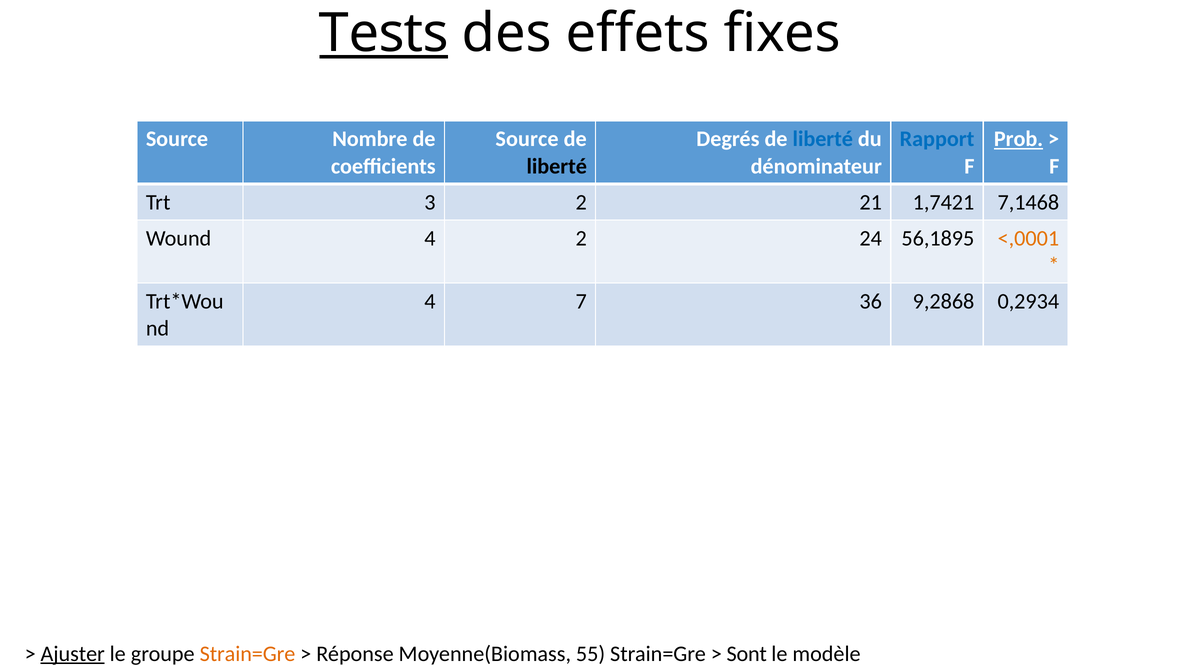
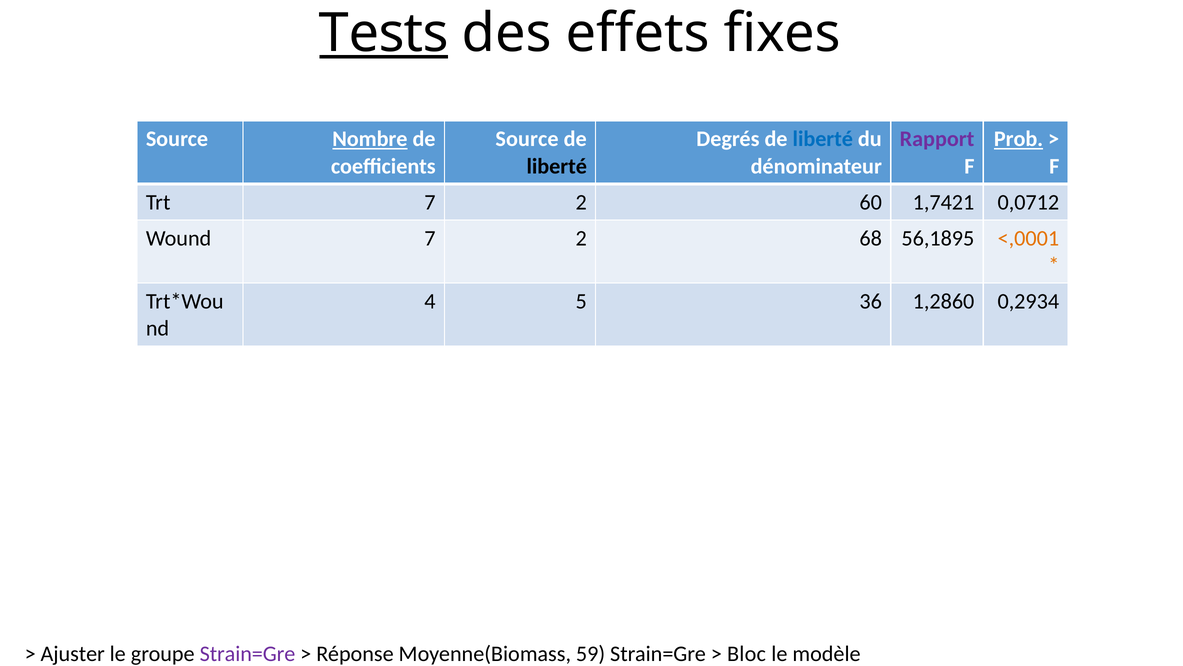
Nombre underline: none -> present (370, 139)
Rapport colour: blue -> purple (937, 139)
Trt 3: 3 -> 7 (430, 202)
21: 21 -> 60 (871, 202)
7,1468: 7,1468 -> 0,0712 (1028, 202)
Wound 4: 4 -> 7 (430, 238)
24: 24 -> 68 (871, 238)
7: 7 -> 5 (581, 301)
9,2868: 9,2868 -> 1,2860 (944, 301)
Ajuster underline: present -> none (73, 653)
Strain=Gre colour: orange -> purple (248, 653)
55: 55 -> 59 (591, 653)
Sont: Sont -> Bloc (747, 653)
